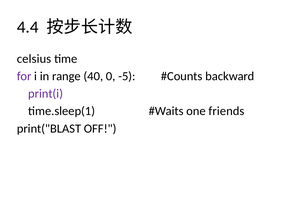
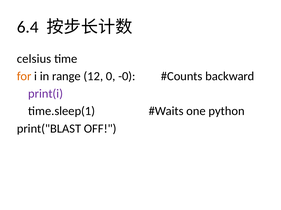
4.4: 4.4 -> 6.4 (28, 27)
for colour: purple -> orange (24, 76)
40: 40 -> 12 (93, 76)
-5: -5 -> -0 (127, 76)
friends: friends -> python (227, 111)
